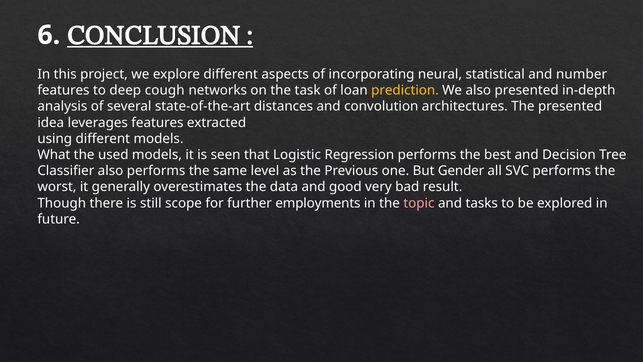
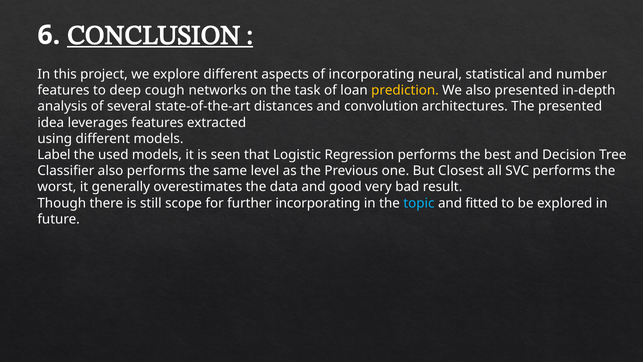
What: What -> Label (54, 155)
Gender: Gender -> Closest (461, 171)
further employments: employments -> incorporating (318, 203)
topic colour: pink -> light blue (419, 203)
tasks: tasks -> fitted (482, 203)
